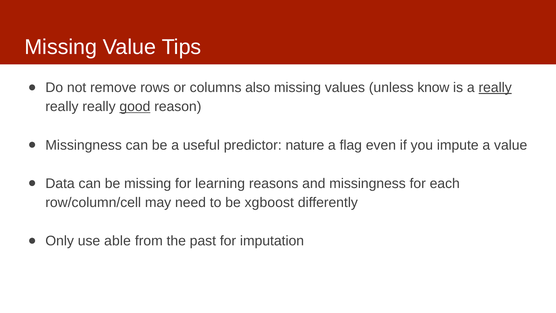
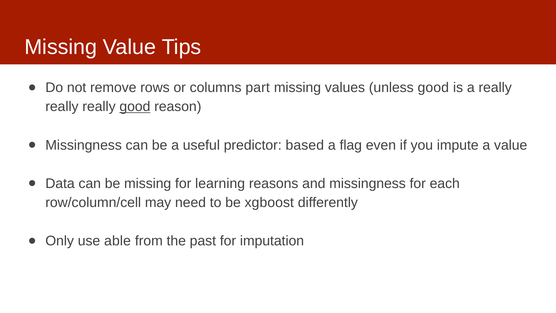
also: also -> part (258, 87)
unless know: know -> good (433, 87)
really underline: present -> none (495, 87)
nature: nature -> based (305, 145)
